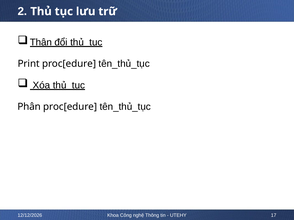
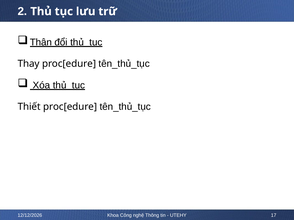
Print: Print -> Thay (29, 64)
Phân: Phân -> Thiết (29, 107)
